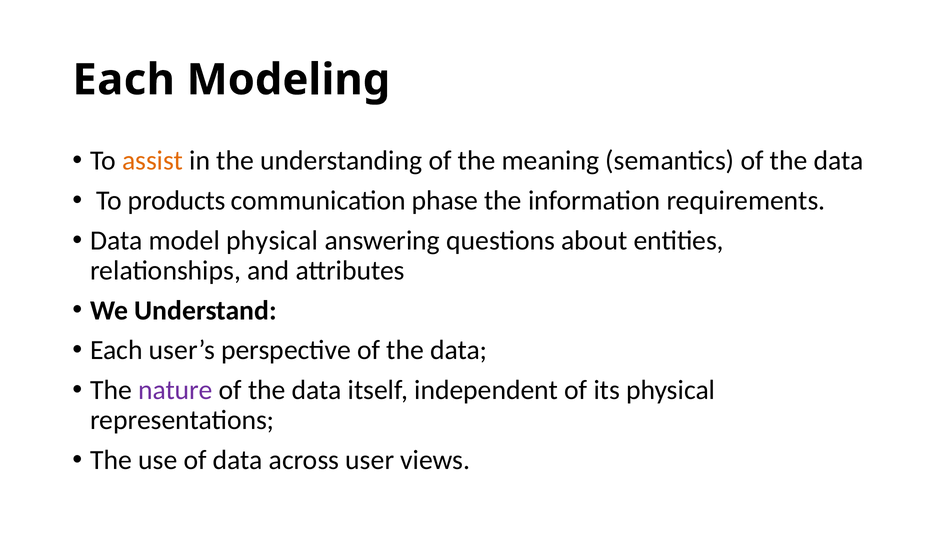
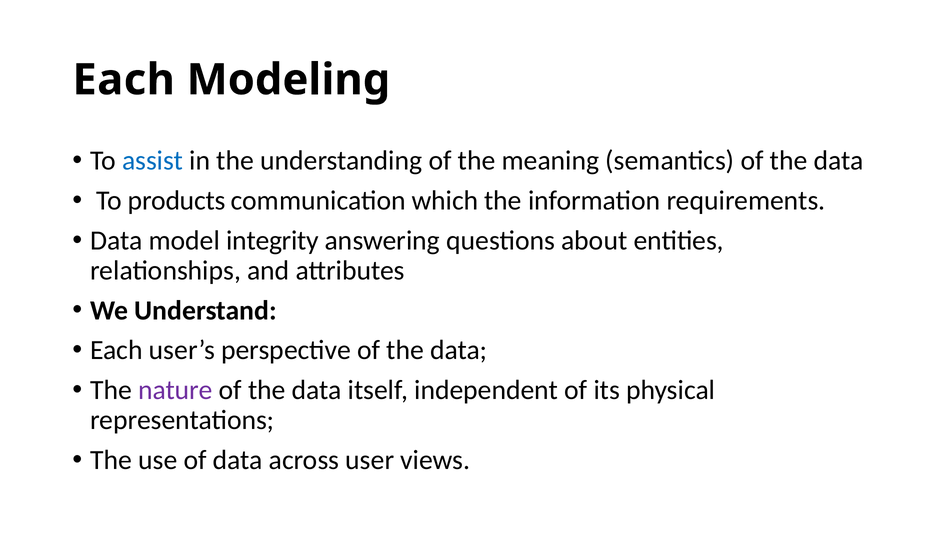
assist colour: orange -> blue (153, 161)
phase: phase -> which (445, 200)
model physical: physical -> integrity (272, 240)
